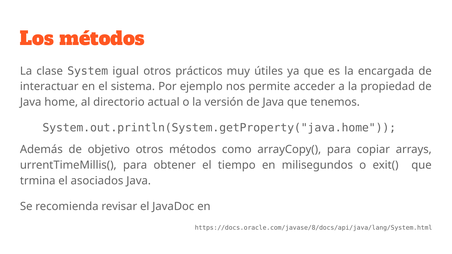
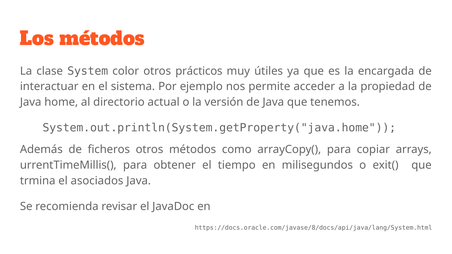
igual: igual -> color (126, 71)
objetivo: objetivo -> ficheros (109, 150)
